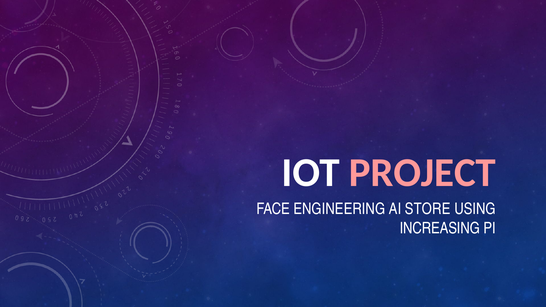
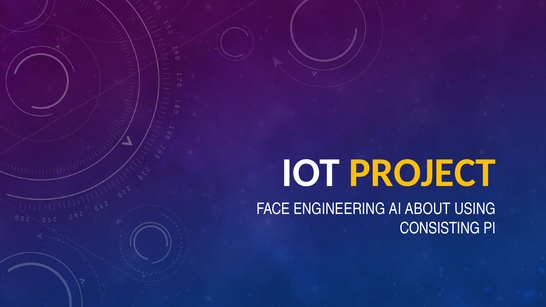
PROJECT colour: pink -> yellow (422, 173)
STORE: STORE -> ABOUT (428, 209)
INCREASING: INCREASING -> CONSISTING (440, 228)
